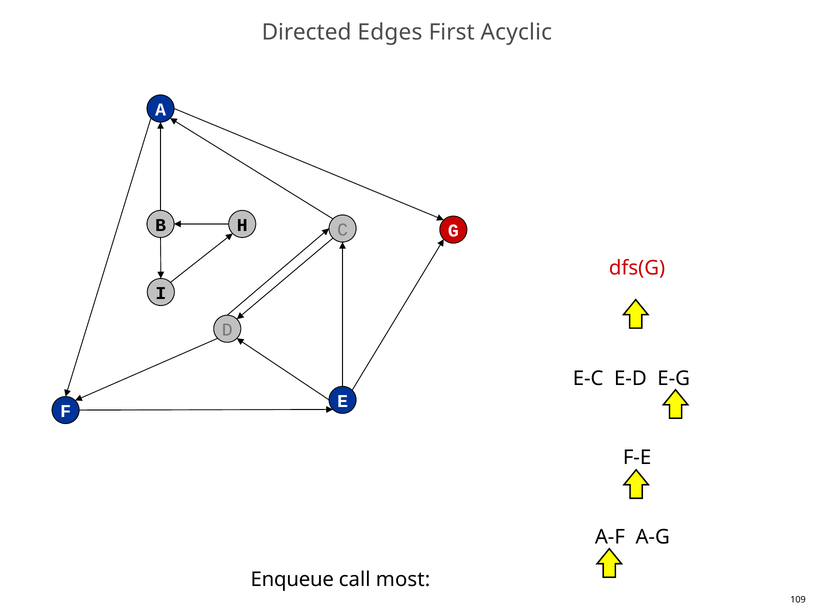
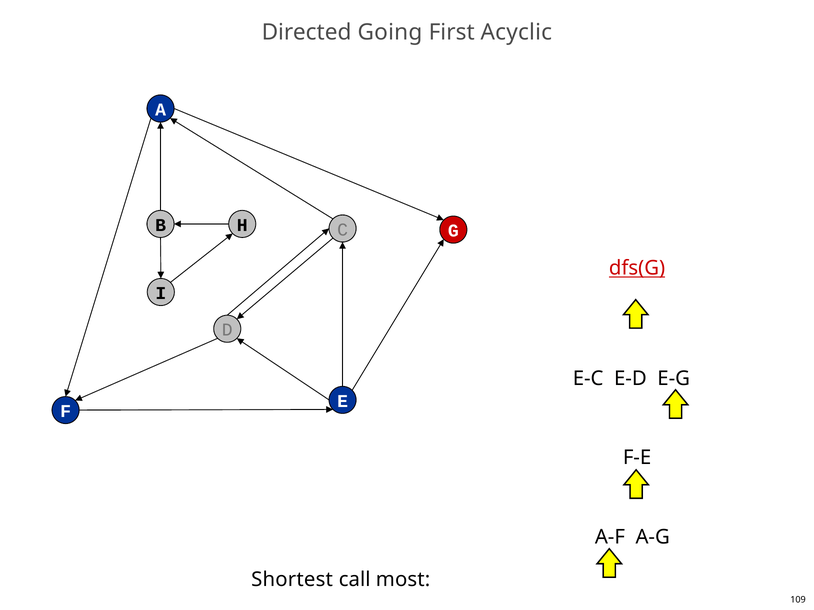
Edges: Edges -> Going (390, 32)
dfs(G underline: none -> present (637, 268)
Enqueue: Enqueue -> Shortest (292, 580)
